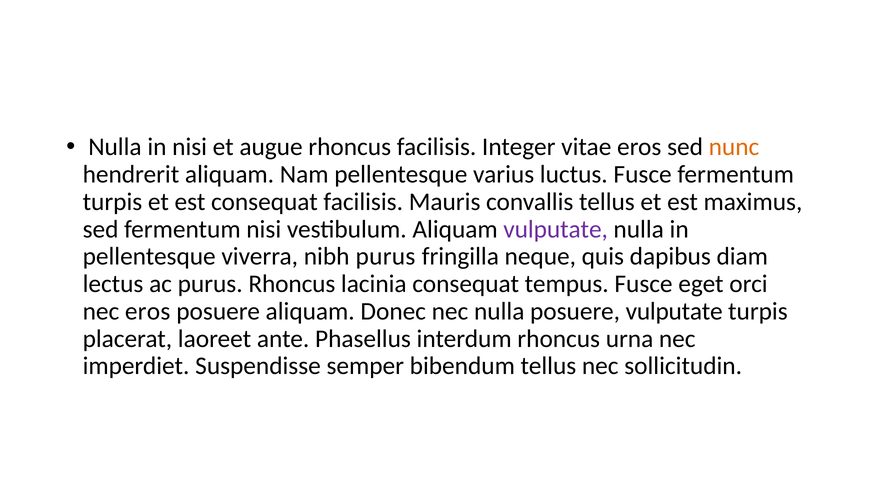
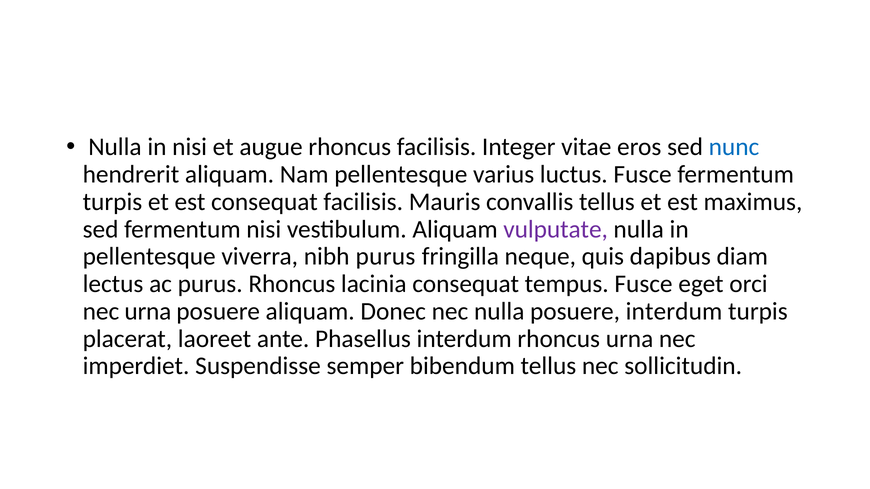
nunc colour: orange -> blue (734, 147)
nec eros: eros -> urna (148, 312)
posuere vulputate: vulputate -> interdum (674, 312)
